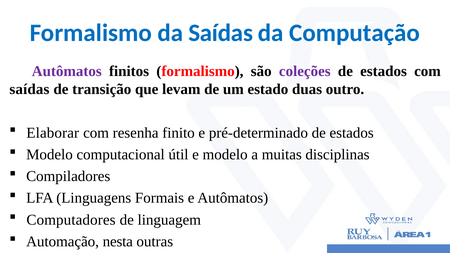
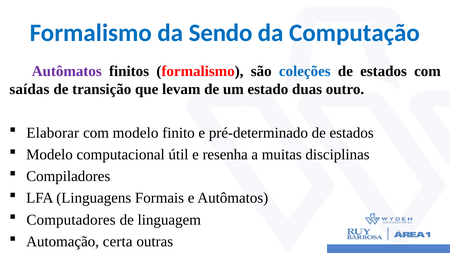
da Saídas: Saídas -> Sendo (221, 33)
coleções colour: purple -> blue (305, 71)
com resenha: resenha -> modelo (136, 133)
e modelo: modelo -> resenha (225, 155)
nesta: nesta -> certa (118, 242)
